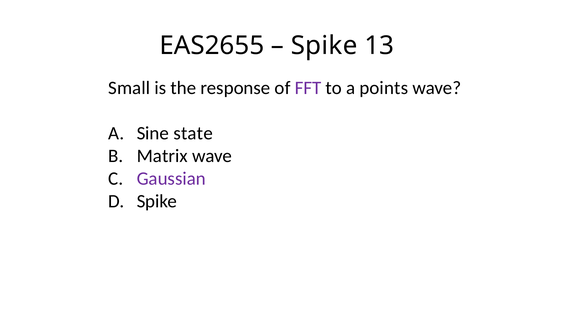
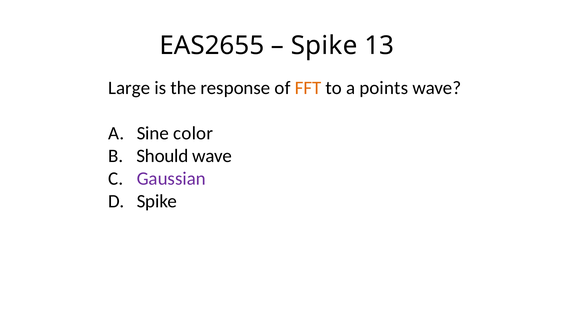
Small: Small -> Large (129, 88)
FFT colour: purple -> orange (308, 88)
state: state -> color (193, 133)
Matrix: Matrix -> Should (162, 156)
